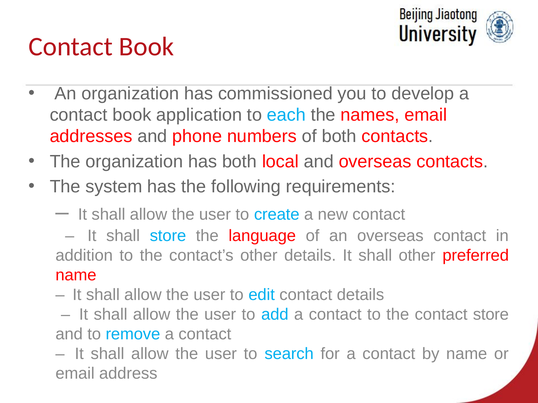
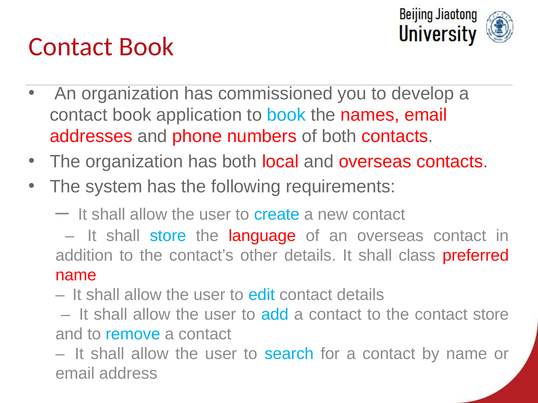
to each: each -> book (286, 115)
shall other: other -> class (417, 256)
